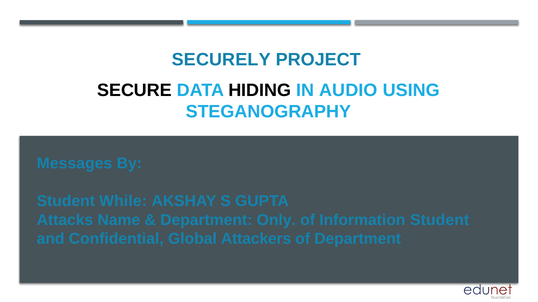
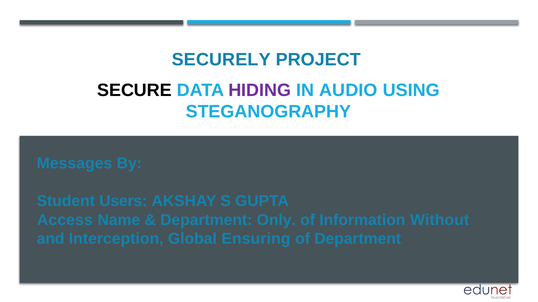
HIDING colour: black -> purple (260, 90)
While: While -> Users (123, 202)
Attacks: Attacks -> Access (65, 220)
Information Student: Student -> Without (440, 220)
Confidential: Confidential -> Interception (116, 239)
Attackers: Attackers -> Ensuring (256, 239)
